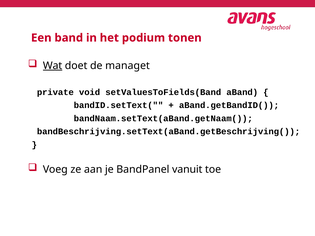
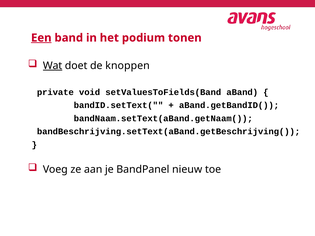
Een underline: none -> present (41, 38)
managet: managet -> knoppen (128, 66)
vanuit: vanuit -> nieuw (187, 170)
